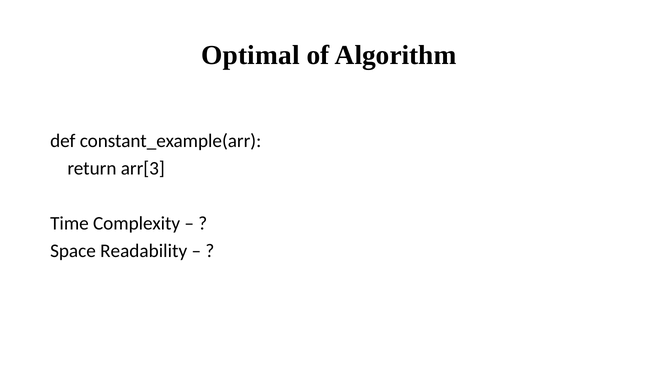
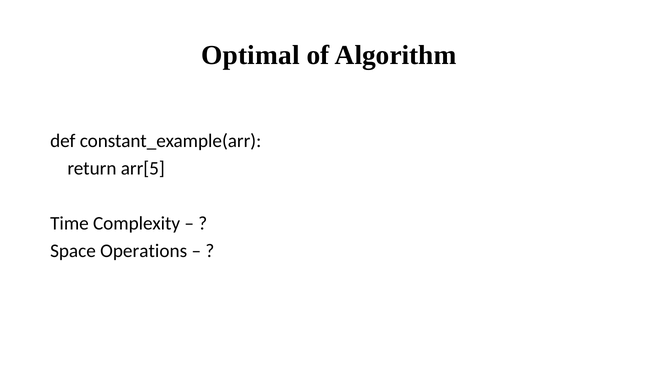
arr[3: arr[3 -> arr[5 (143, 169)
Readability: Readability -> Operations (144, 251)
